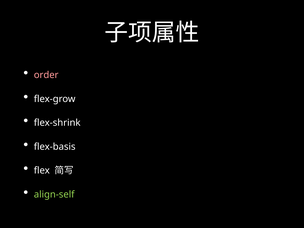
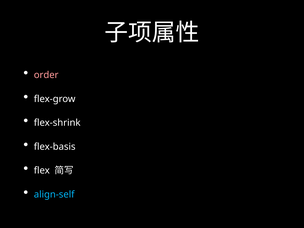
align-self colour: light green -> light blue (54, 194)
